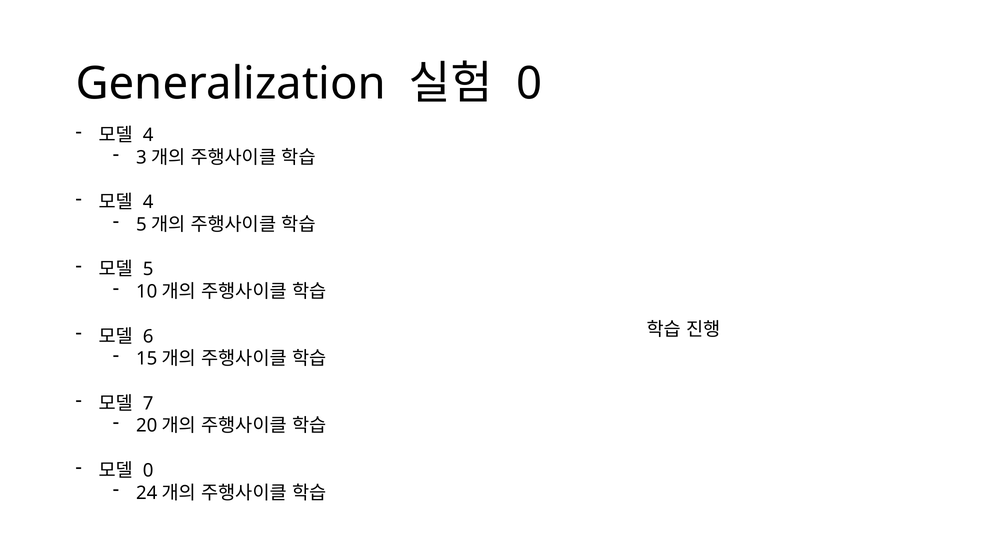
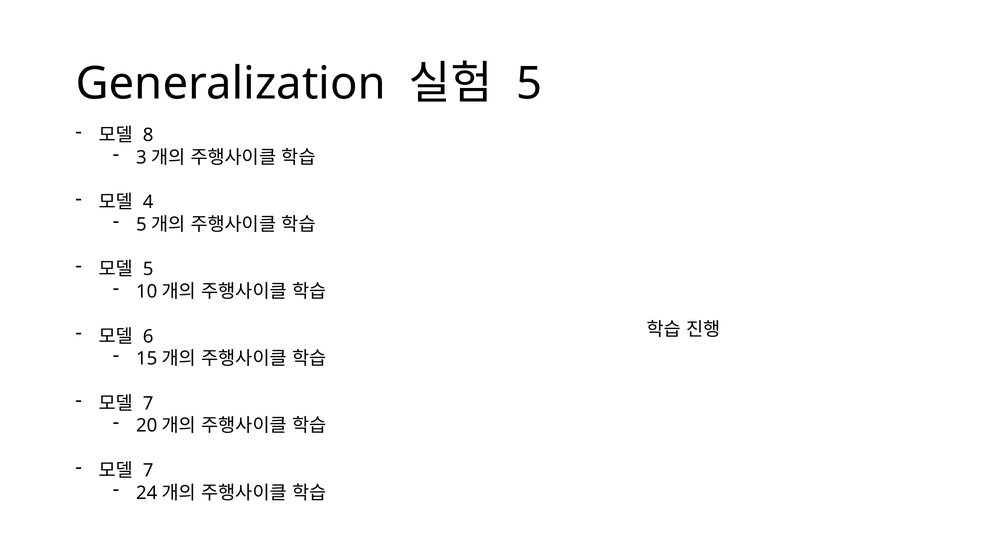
0: 0 -> 5 (529, 83)
4: 4 -> 8 (148, 135)
0: 0 -> 7 (148, 470)
